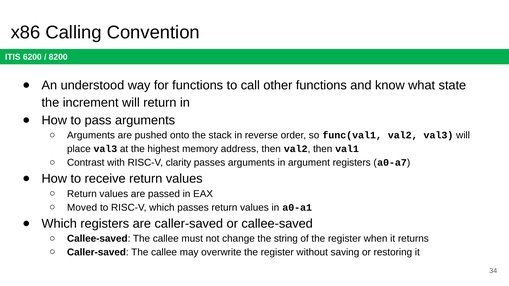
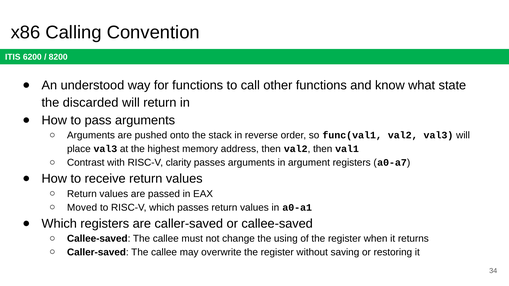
increment: increment -> discarded (91, 103)
string: string -> using (286, 239)
